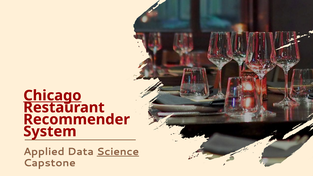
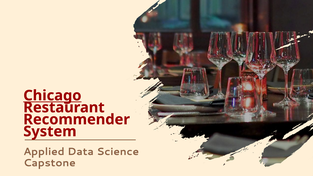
Science underline: present -> none (118, 152)
